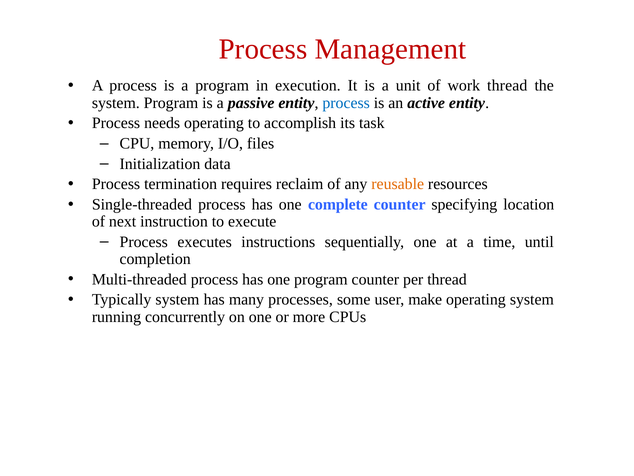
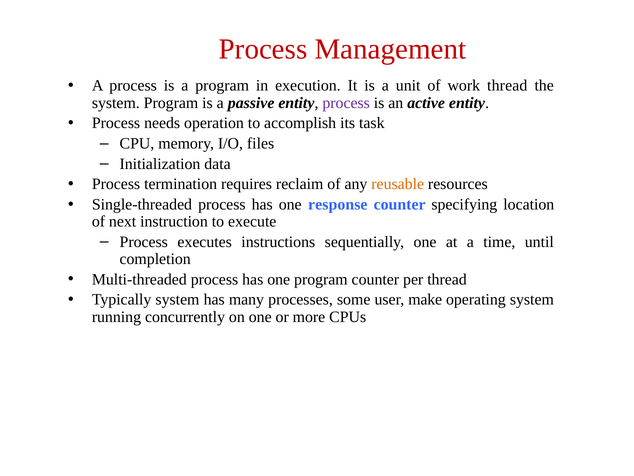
process colour: blue -> purple (346, 103)
needs operating: operating -> operation (214, 123)
complete: complete -> response (338, 204)
